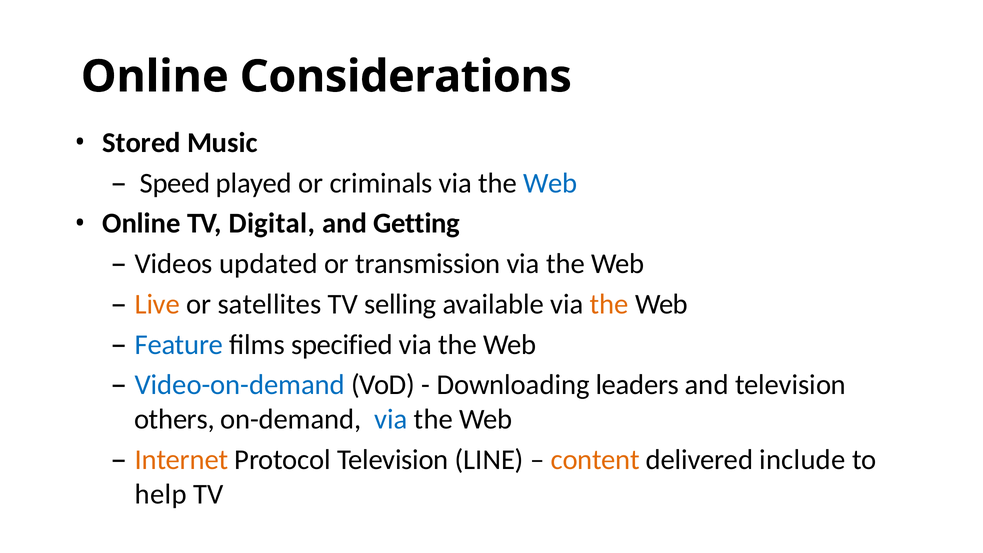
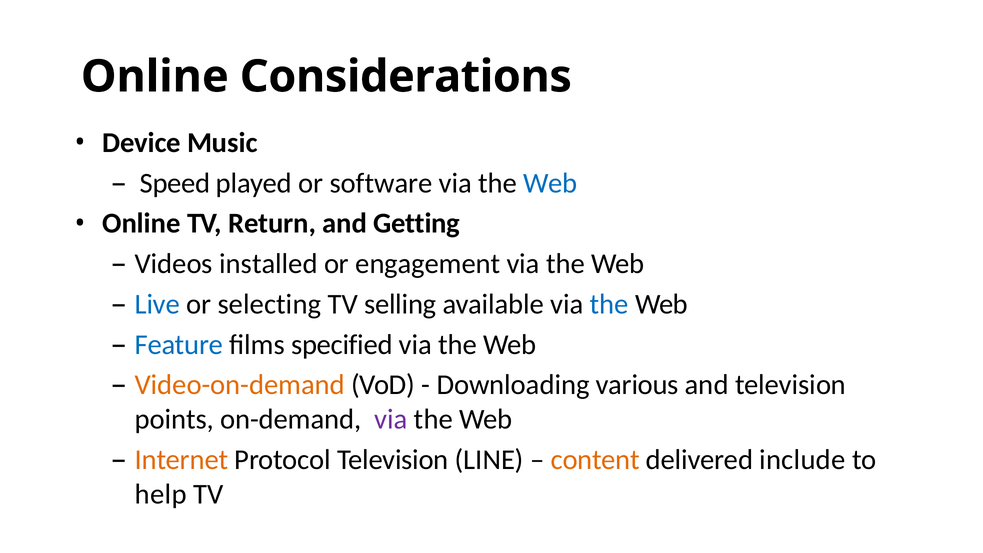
Stored: Stored -> Device (142, 143)
criminals: criminals -> software (381, 183)
Digital: Digital -> Return (272, 223)
updated: updated -> installed (268, 264)
transmission: transmission -> engagement (428, 264)
Live colour: orange -> blue (157, 304)
satellites: satellites -> selecting (269, 304)
the colour: orange -> blue (609, 304)
Video-on-demand colour: blue -> orange (240, 385)
leaders: leaders -> various (637, 385)
others: others -> points (174, 419)
via colour: blue -> purple (391, 419)
